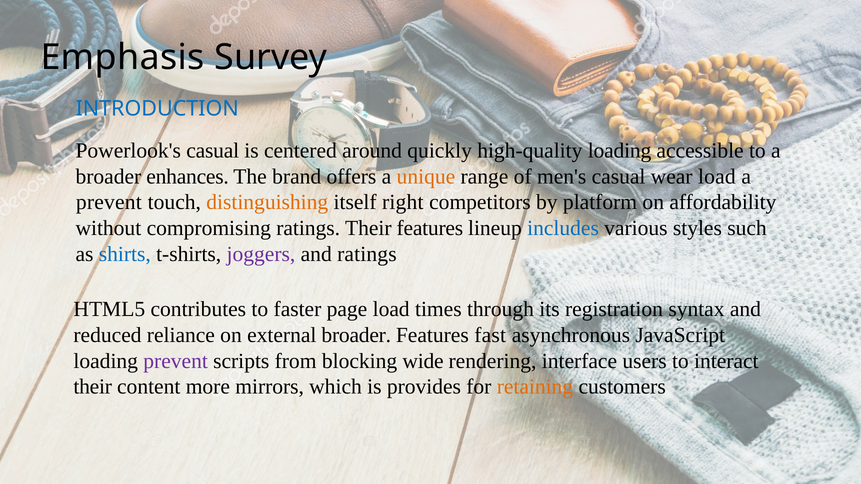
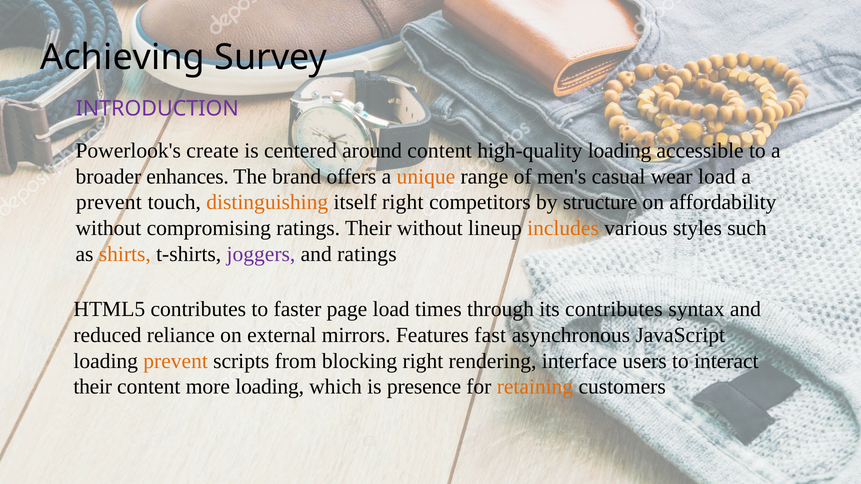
Emphasis: Emphasis -> Achieving (123, 58)
INTRODUCTION colour: blue -> purple (157, 109)
Powerlook's casual: casual -> create (213, 151)
around quickly: quickly -> content (440, 151)
platform: platform -> structure (600, 202)
Their features: features -> without (430, 228)
includes colour: blue -> orange (563, 228)
shirts colour: blue -> orange (125, 254)
its registration: registration -> contributes (614, 310)
external broader: broader -> mirrors (356, 335)
prevent colour: purple -> orange (176, 361)
blocking wide: wide -> right (423, 361)
more mirrors: mirrors -> loading (270, 387)
provides: provides -> presence (424, 387)
